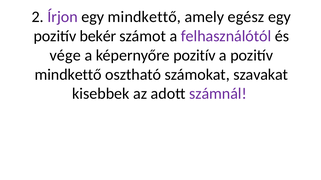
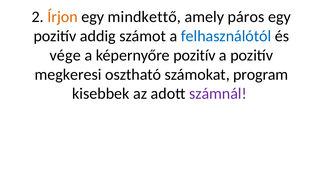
Írjon colour: purple -> orange (63, 17)
egész: egész -> páros (246, 17)
bekér: bekér -> addig (98, 36)
felhasználótól colour: purple -> blue (226, 36)
mindkettő: mindkettő -> megkeresi (68, 75)
szavakat: szavakat -> program (261, 75)
